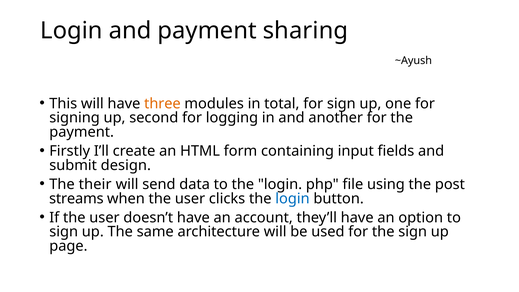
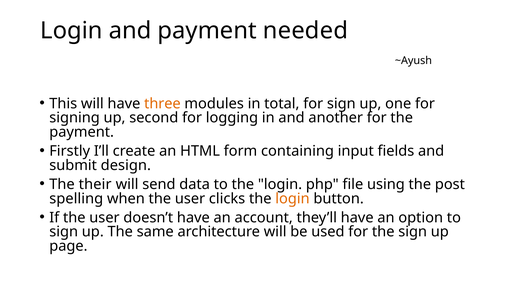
sharing: sharing -> needed (305, 31)
streams: streams -> spelling (76, 198)
login colour: blue -> orange (292, 198)
